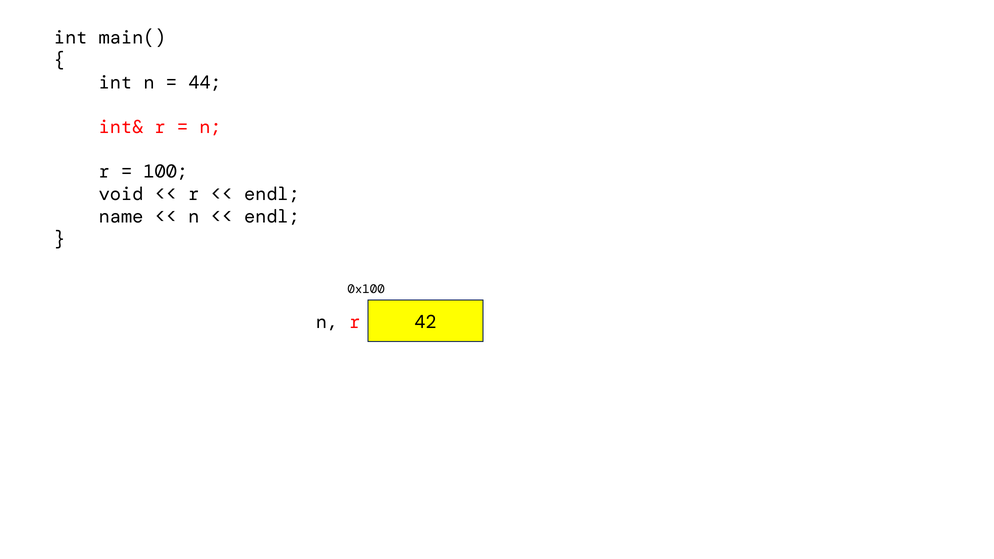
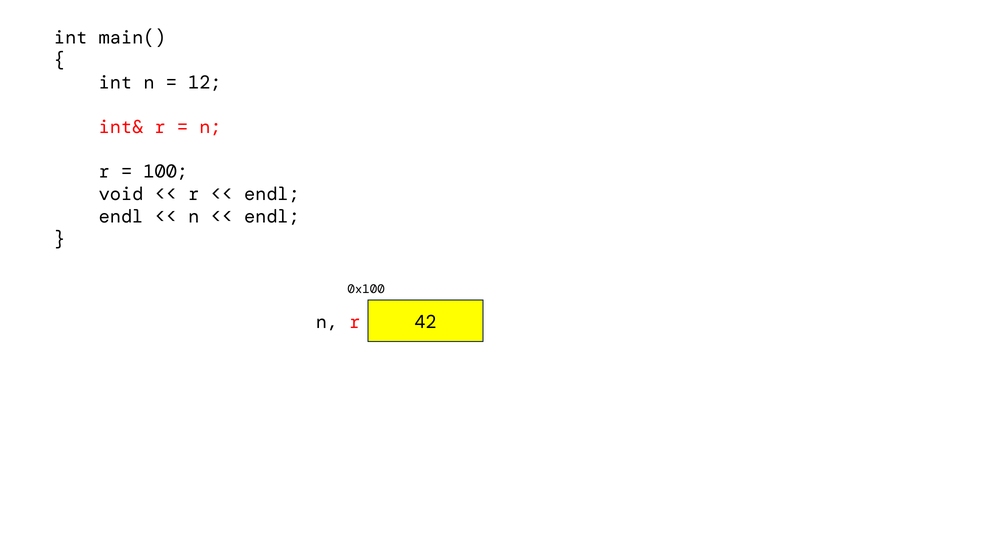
44: 44 -> 12 (205, 82)
name: name -> endl (121, 217)
